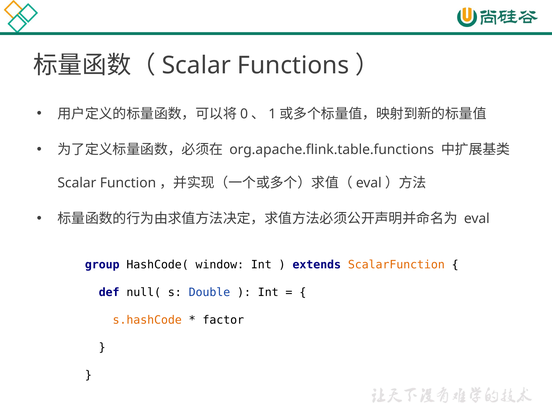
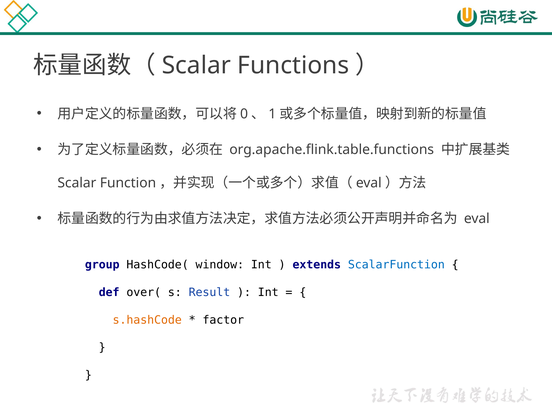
ScalarFunction colour: orange -> blue (396, 265)
null(: null( -> over( (144, 292)
Double: Double -> Result (209, 292)
